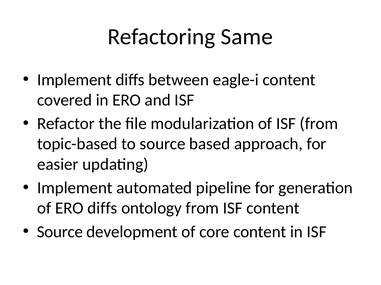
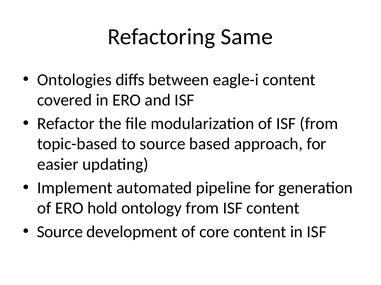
Implement: Implement -> Ontologies (74, 80)
ERO diffs: diffs -> hold (102, 209)
